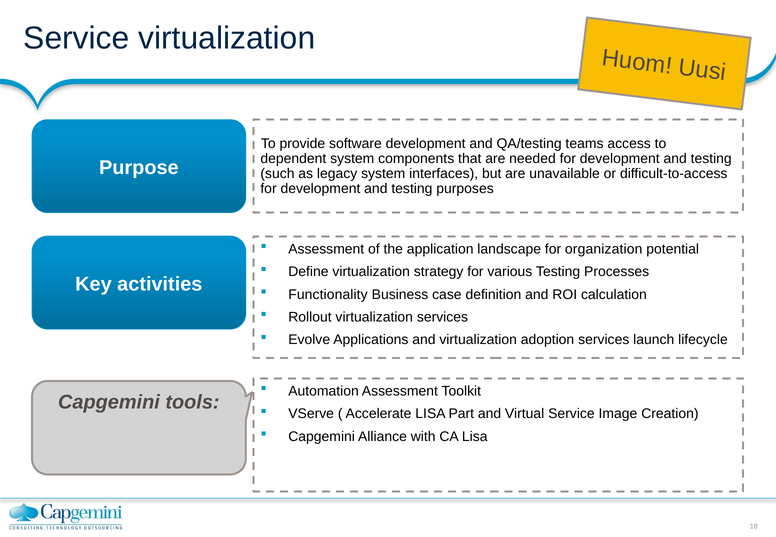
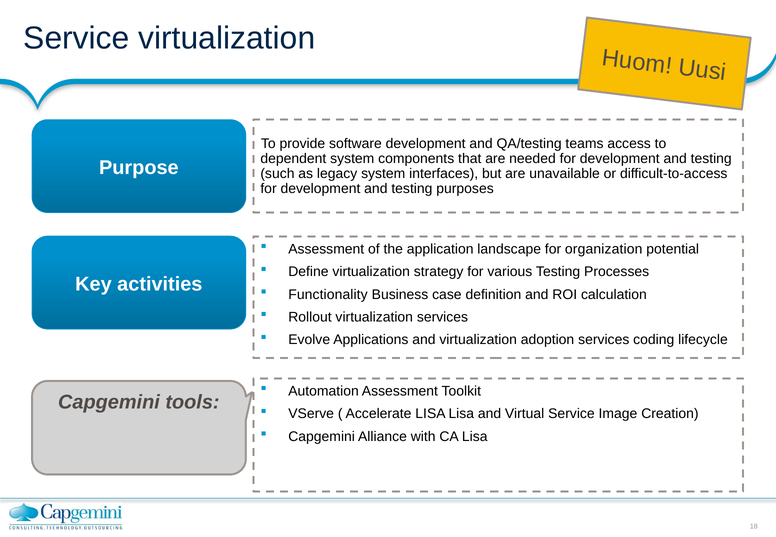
launch: launch -> coding (654, 340)
LISA Part: Part -> Lisa (461, 414)
